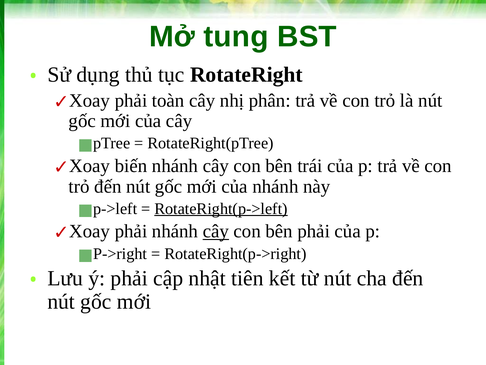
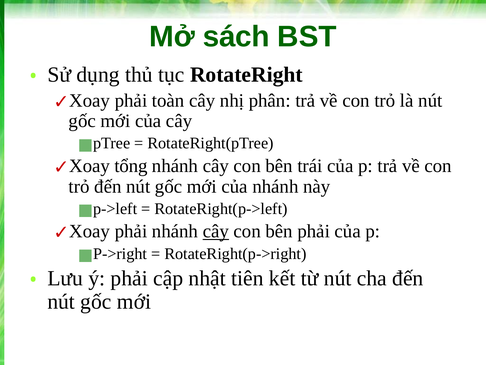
tung: tung -> sách (236, 37)
biến: biến -> tổng (131, 166)
RotateRight(p->left underline: present -> none (221, 208)
